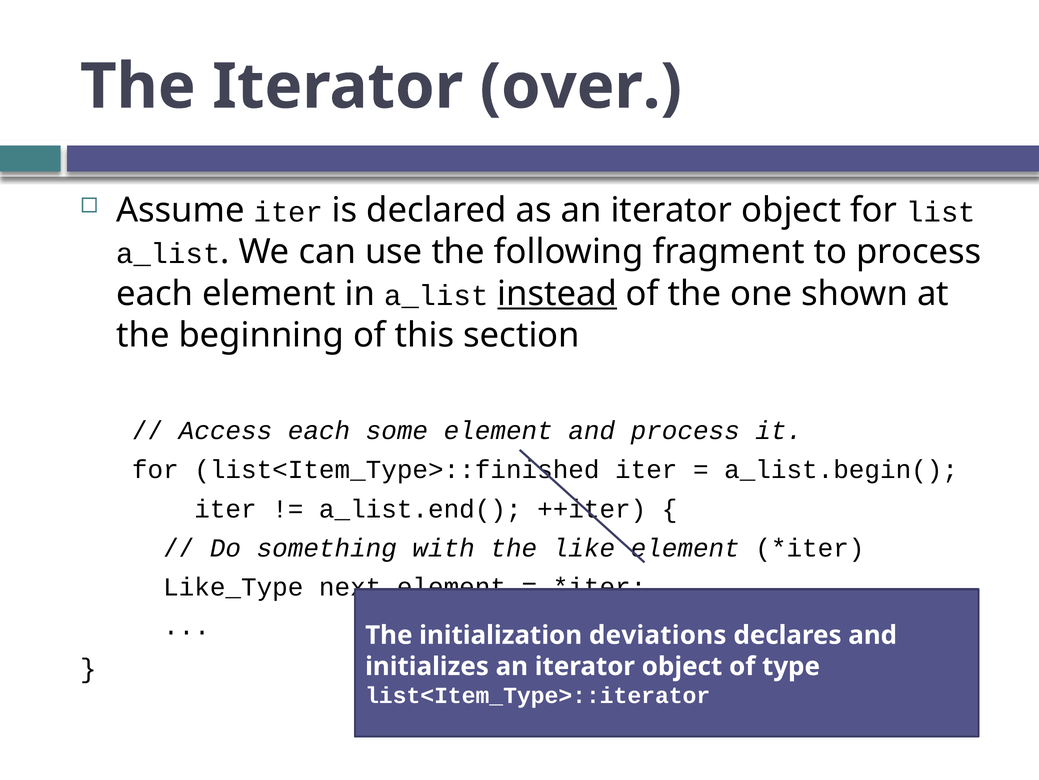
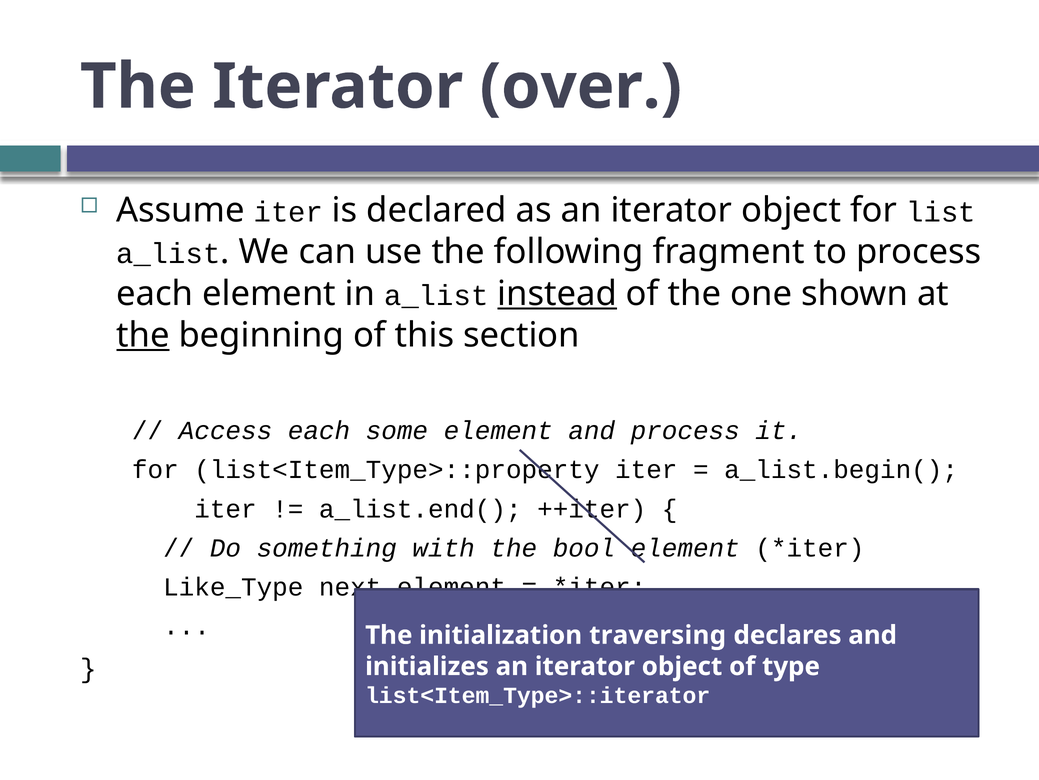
the underline: none -> present (143, 335)
list<Item_Type>::finished: list<Item_Type>::finished -> list<Item_Type>::property (397, 469)
like: like -> bool (584, 548)
deviations: deviations -> traversing (658, 635)
